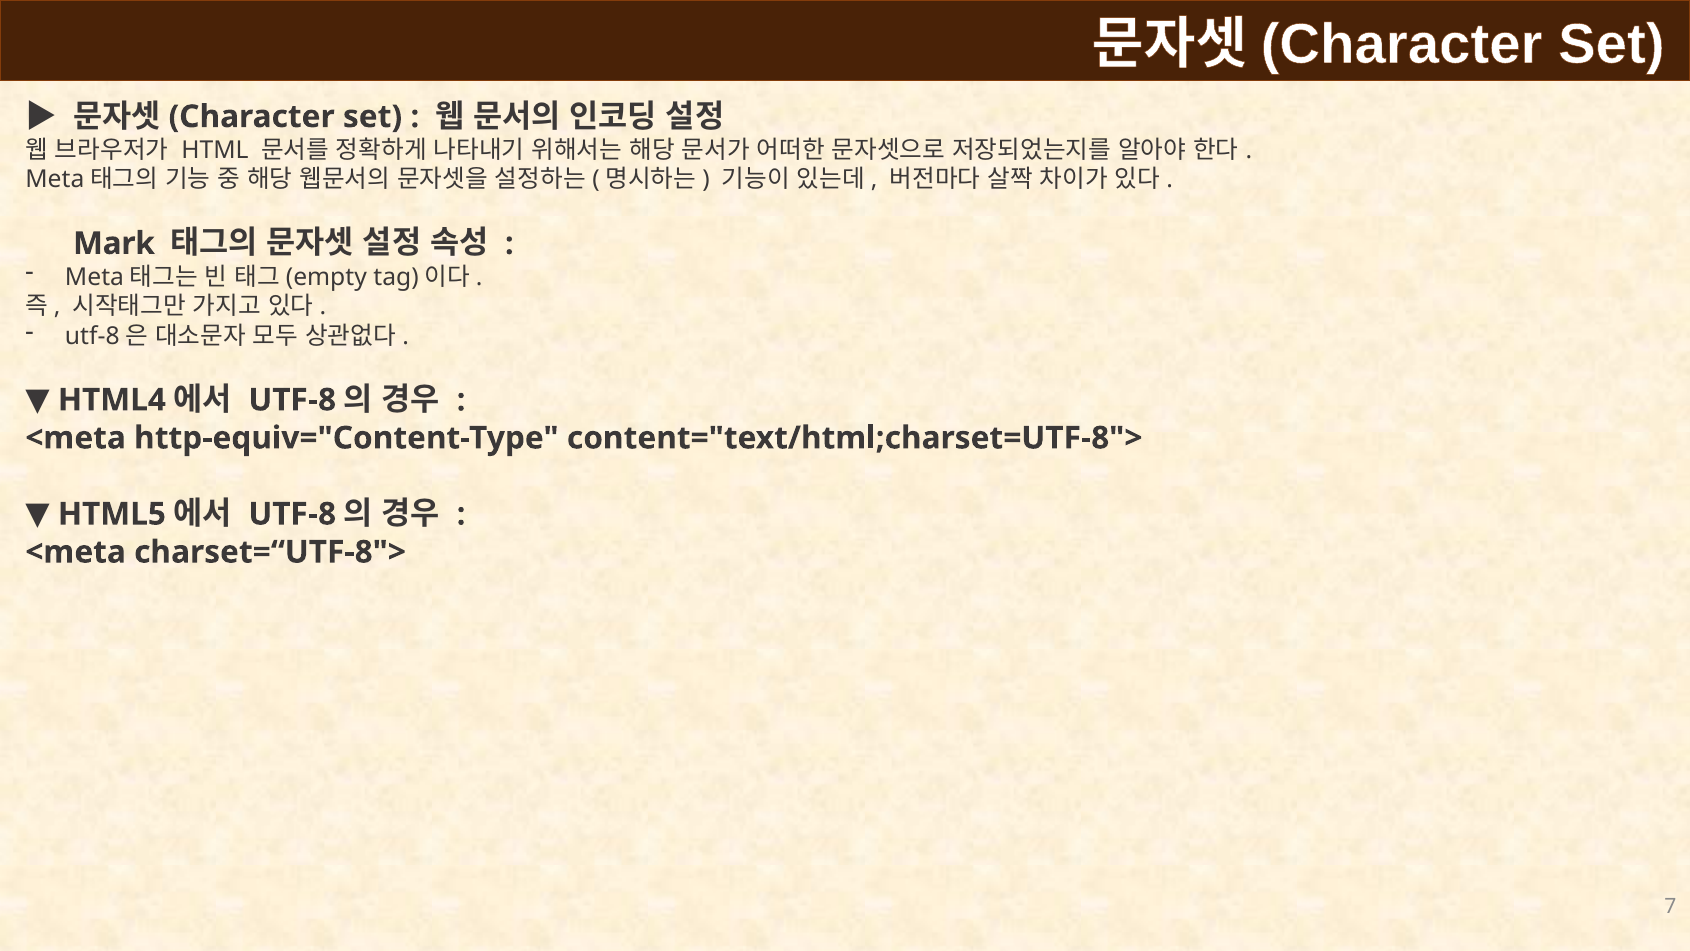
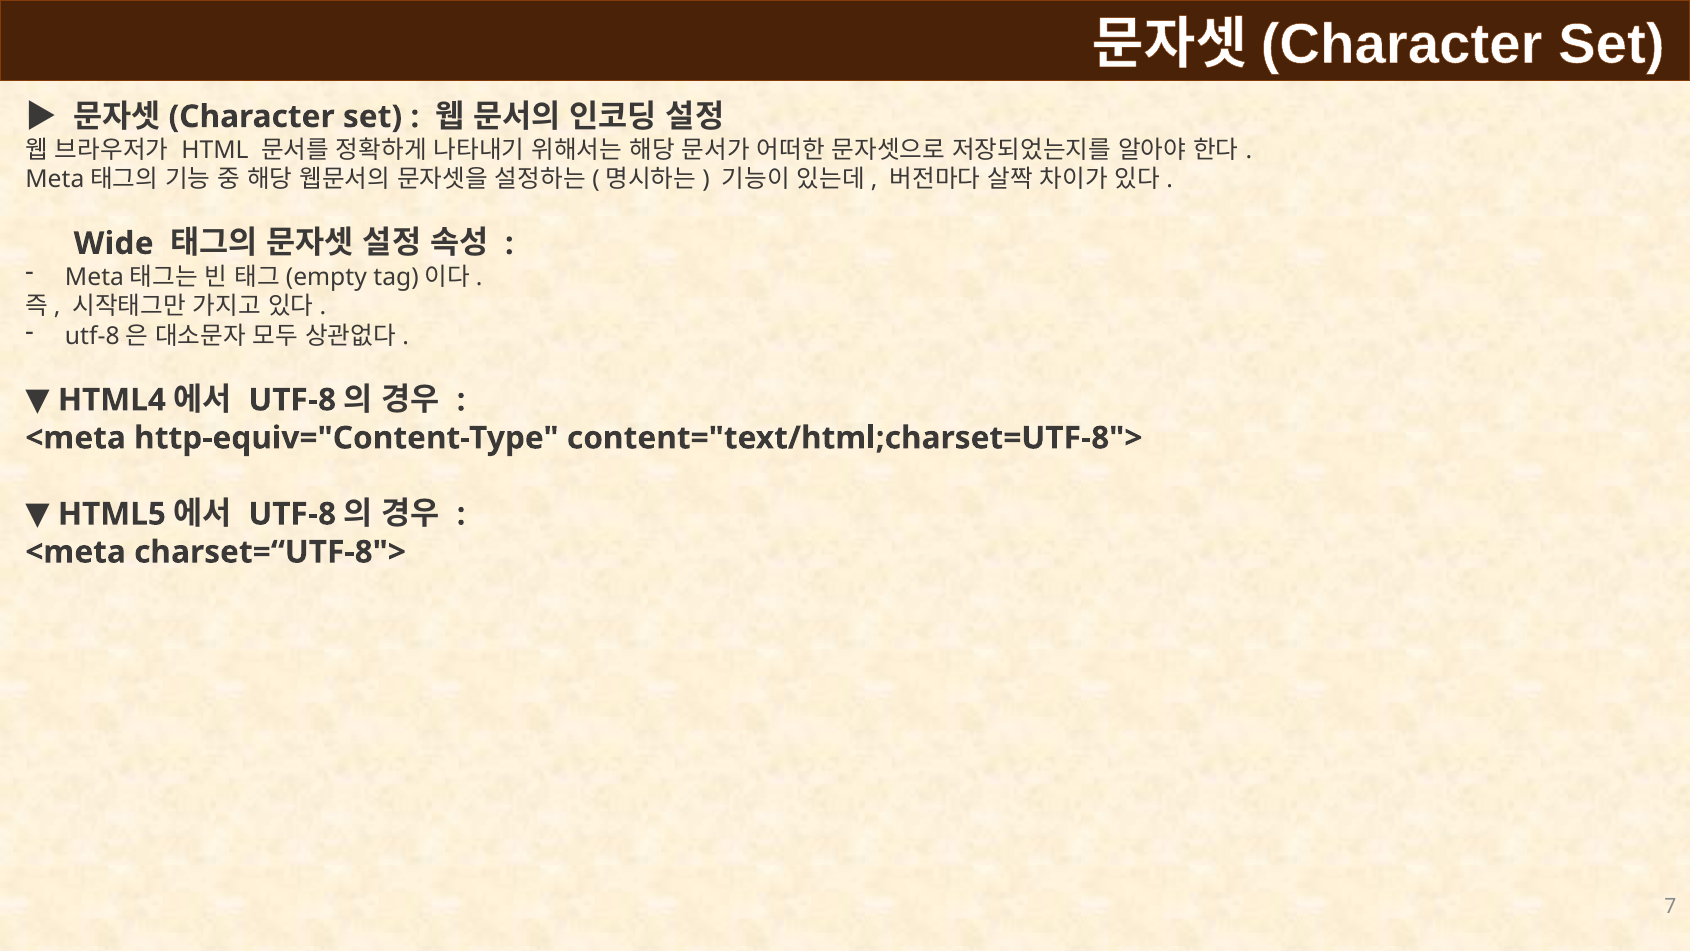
Mark: Mark -> Wide (114, 243)
